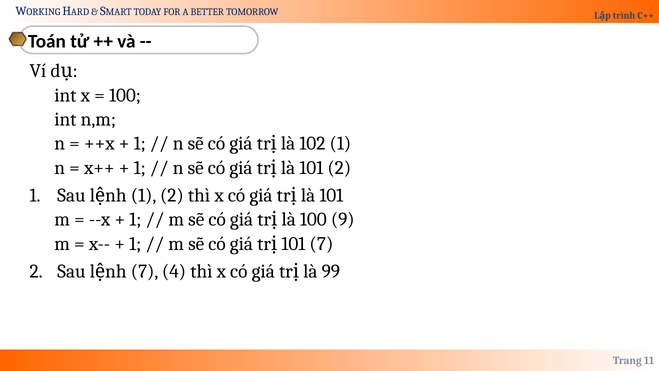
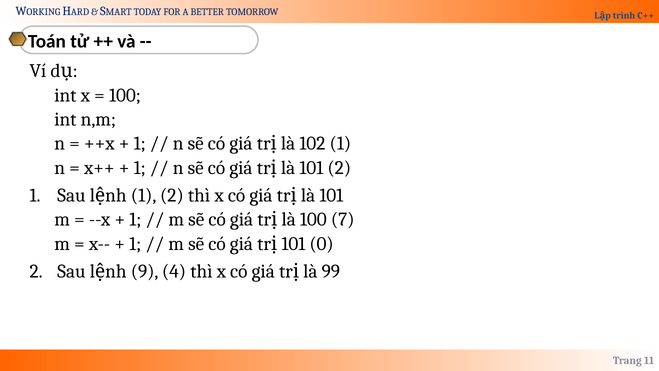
9: 9 -> 7 (343, 219)
101 7: 7 -> 0 (322, 244)
7: 7 -> 9 (145, 271)
